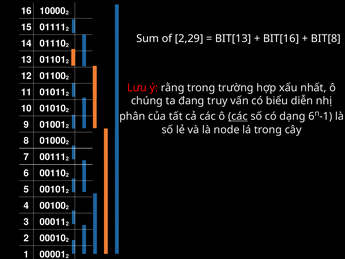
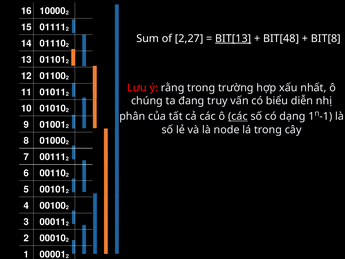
2,29: 2,29 -> 2,27 (189, 38)
BIT[13 underline: none -> present (233, 38)
BIT[16: BIT[16 -> BIT[48 (281, 38)
dạng 6: 6 -> 1 (311, 116)
